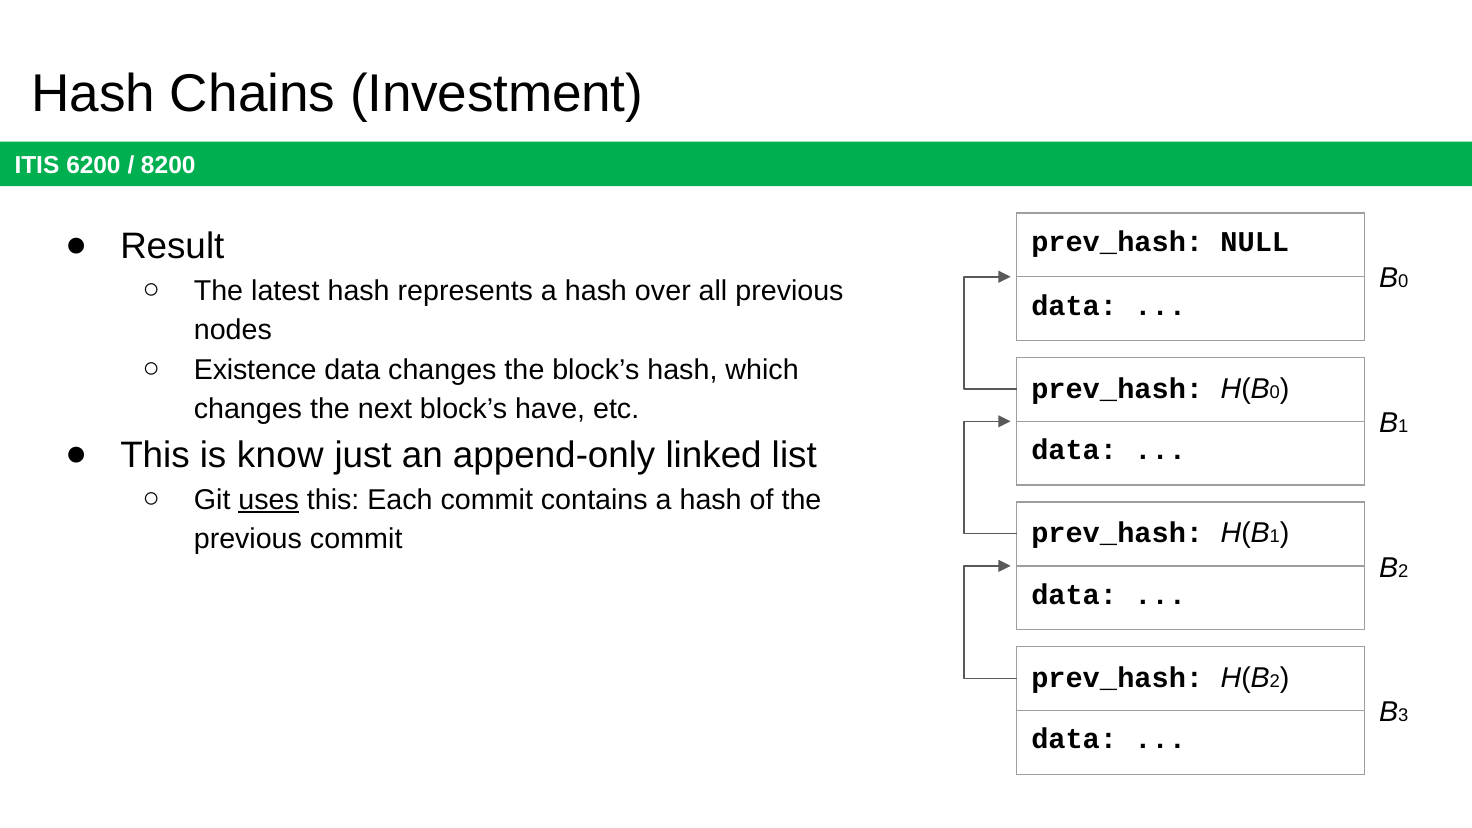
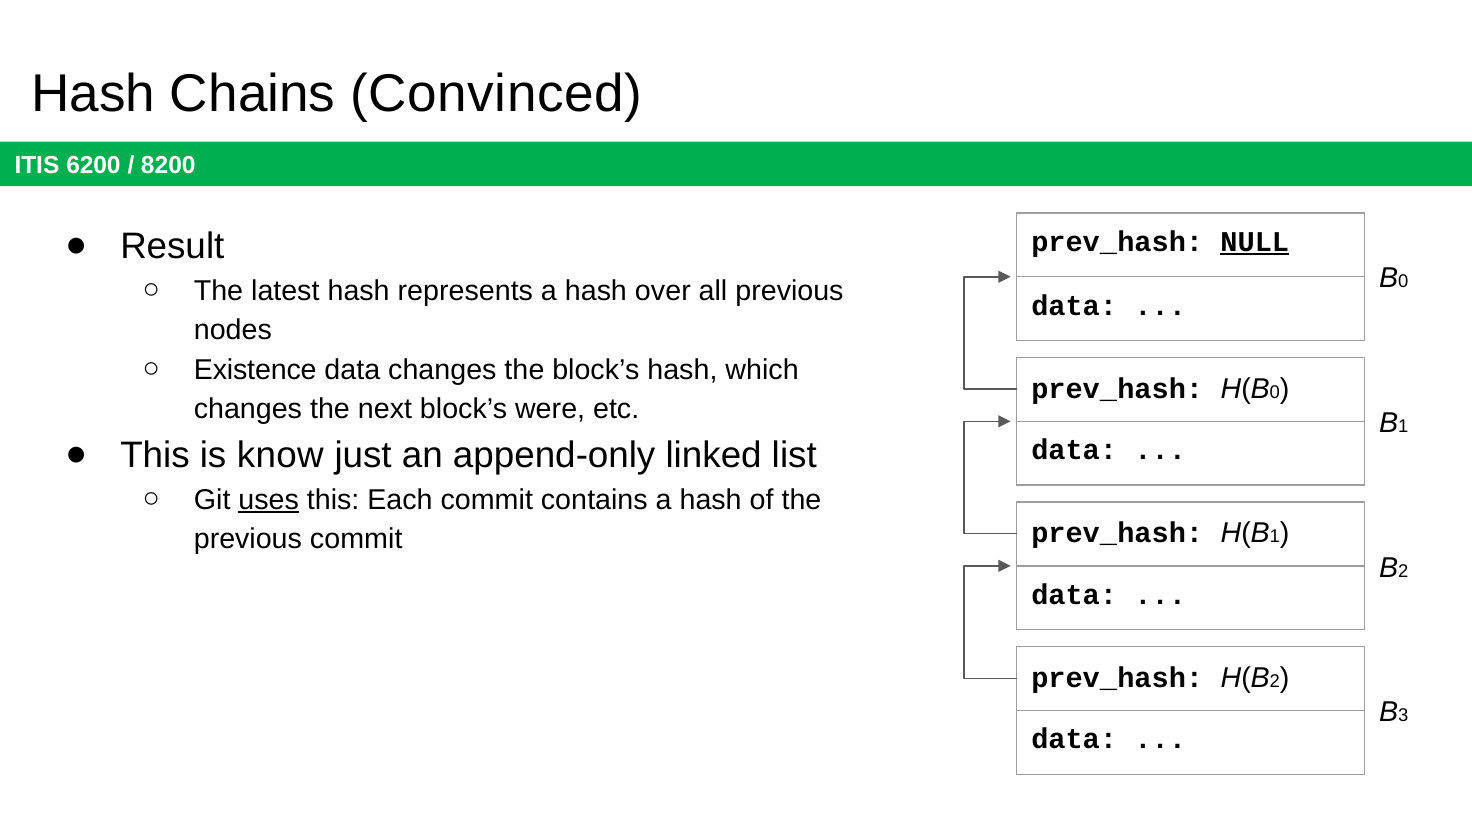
Investment: Investment -> Convinced (496, 94)
NULL underline: none -> present (1255, 242)
have: have -> were (550, 409)
